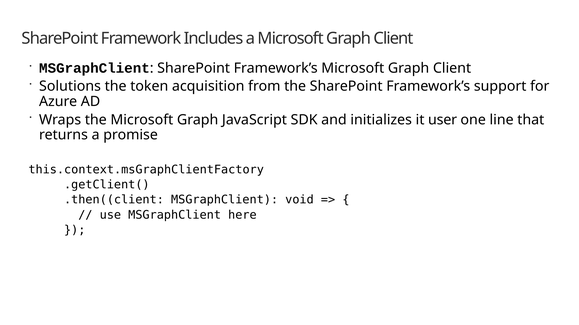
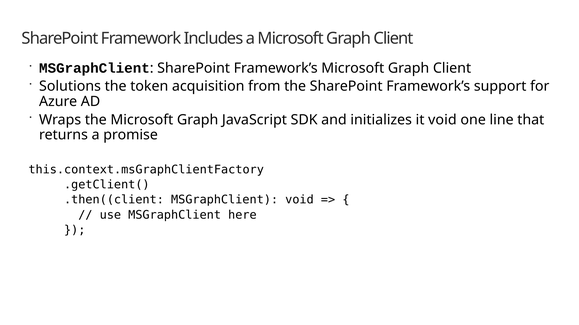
it user: user -> void (442, 120)
